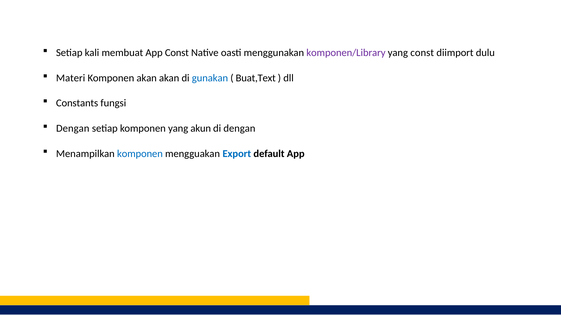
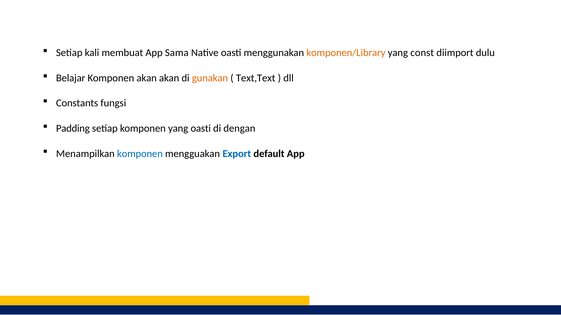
App Const: Const -> Sama (177, 53)
komponen/Library colour: purple -> orange (346, 53)
Materi: Materi -> Belajar (71, 78)
gunakan colour: blue -> orange (210, 78)
Buat,Text: Buat,Text -> Text,Text (256, 78)
Dengan: Dengan -> Padding (73, 129)
yang akun: akun -> oasti (201, 129)
